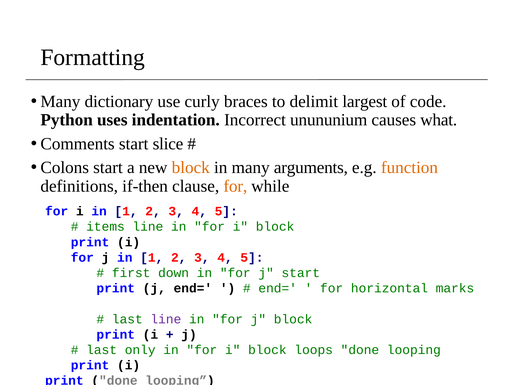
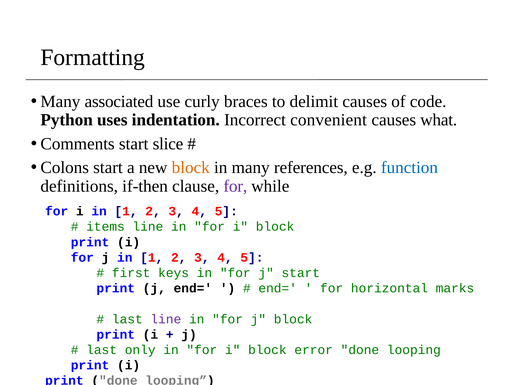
dictionary: dictionary -> associated (119, 102)
delimit largest: largest -> causes (365, 102)
unununium: unununium -> convenient (329, 120)
arguments: arguments -> references (311, 168)
function colour: orange -> blue (409, 168)
for colour: orange -> purple (235, 186)
down: down -> keys (174, 273)
loops: loops -> error (314, 350)
